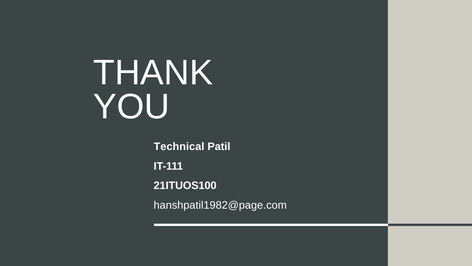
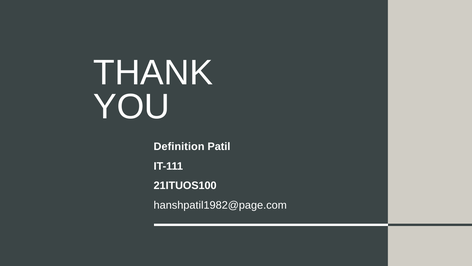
Technical: Technical -> Definition (179, 146)
